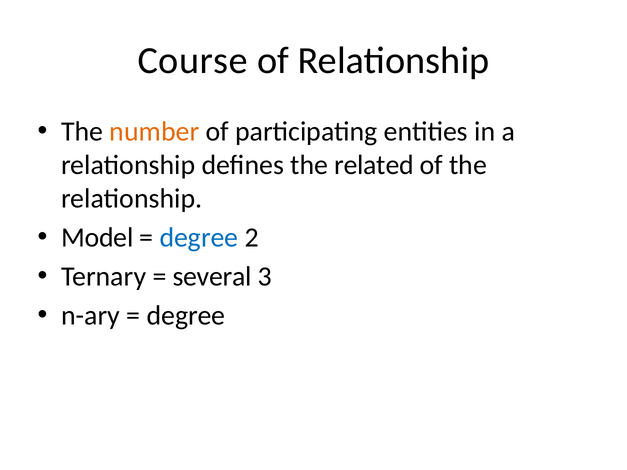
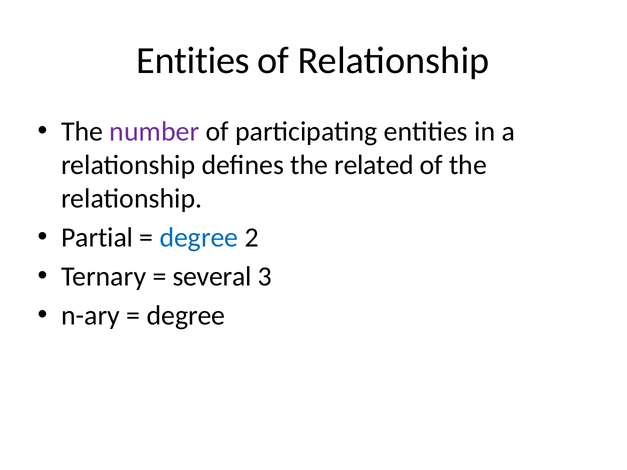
Course: Course -> Entities (193, 61)
number colour: orange -> purple (154, 132)
Model: Model -> Partial (97, 237)
